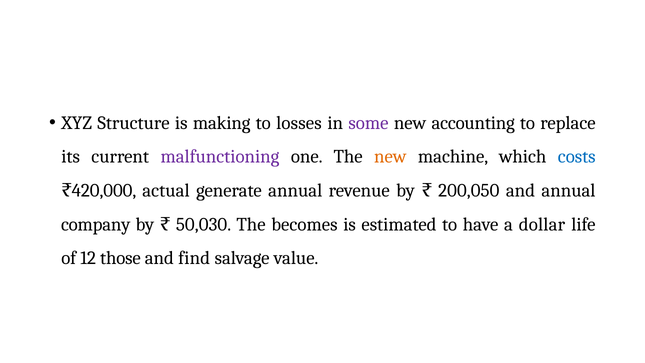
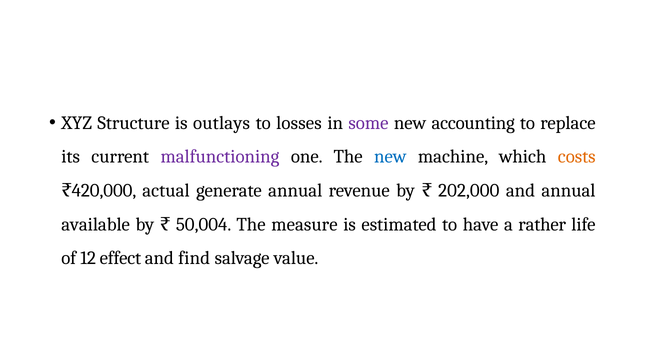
making: making -> outlays (222, 123)
new colour: orange -> blue (390, 157)
costs colour: blue -> orange (577, 157)
200,050: 200,050 -> 202,000 (469, 190)
company: company -> available (96, 224)
50,030: 50,030 -> 50,004 (204, 224)
becomes: becomes -> measure (304, 224)
dollar: dollar -> rather (542, 224)
those: those -> effect (120, 258)
